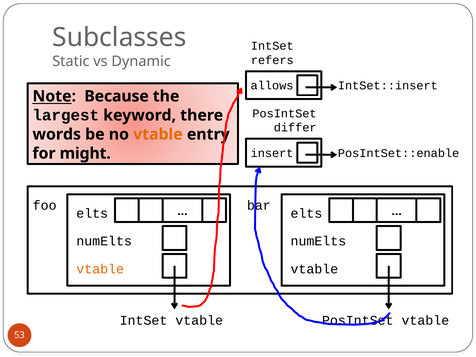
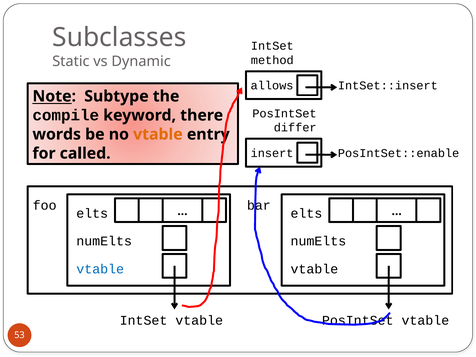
refers: refers -> method (272, 60)
Because: Because -> Subtype (116, 96)
largest: largest -> compile (66, 115)
might: might -> called (85, 153)
vtable colour: orange -> blue (100, 269)
